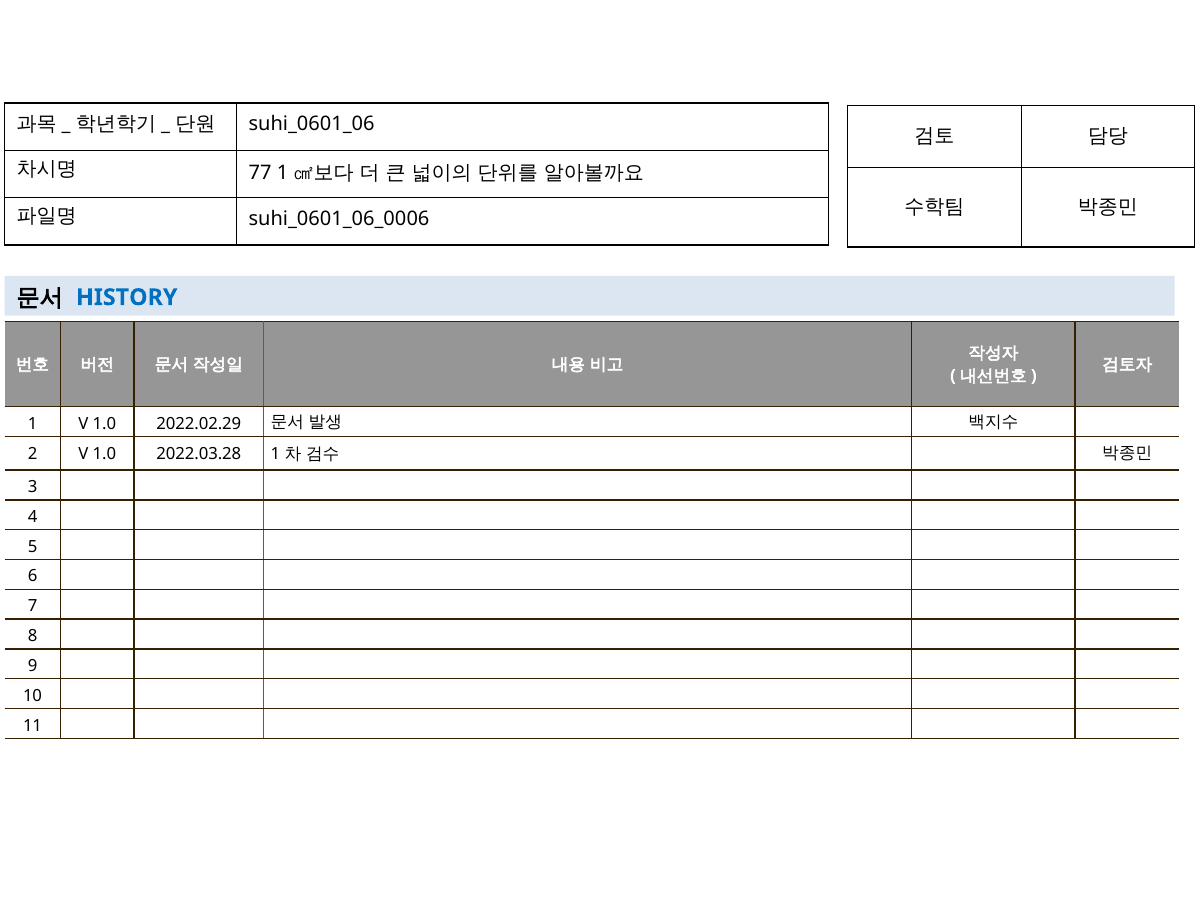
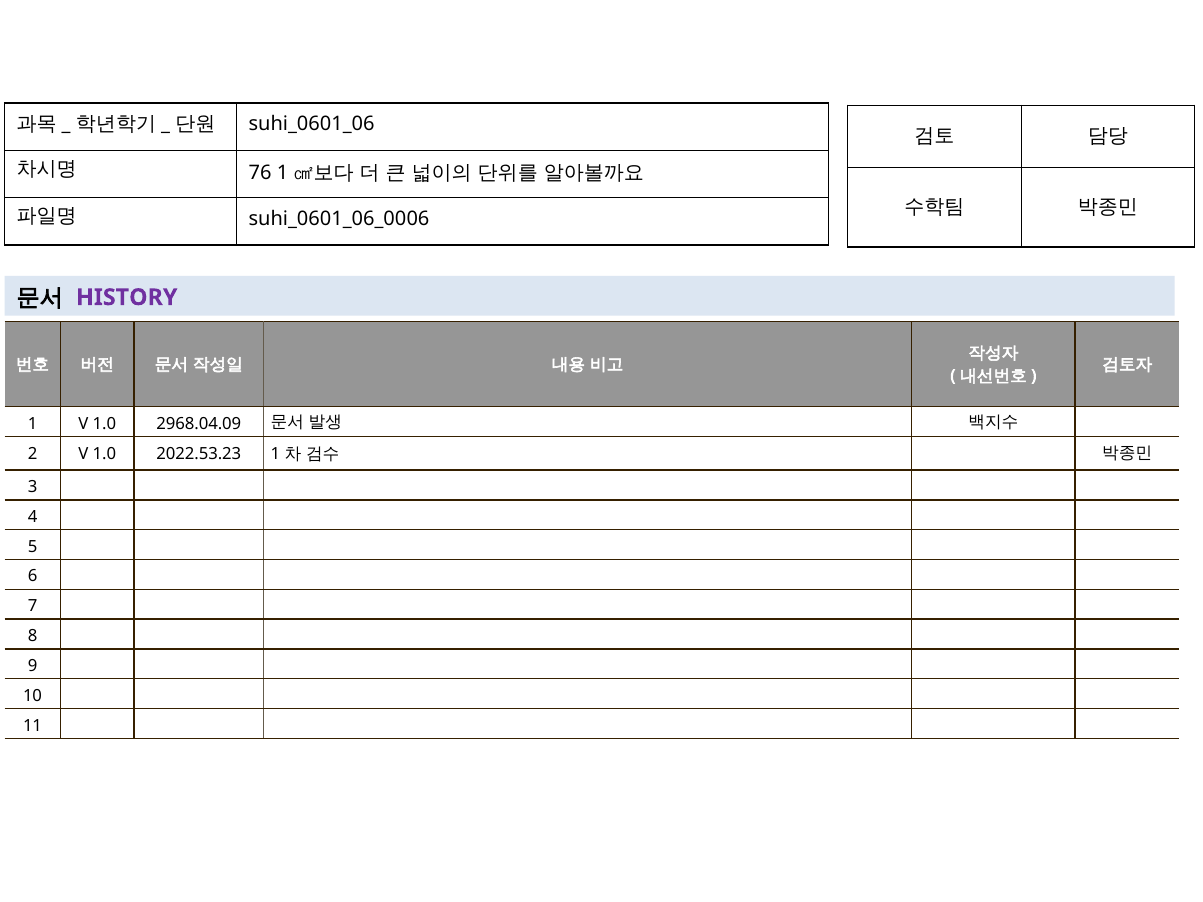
77: 77 -> 76 (260, 173)
HISTORY colour: blue -> purple (127, 297)
2022.02.29: 2022.02.29 -> 2968.04.09 (199, 424)
2022.03.28: 2022.03.28 -> 2022.53.23 (199, 455)
